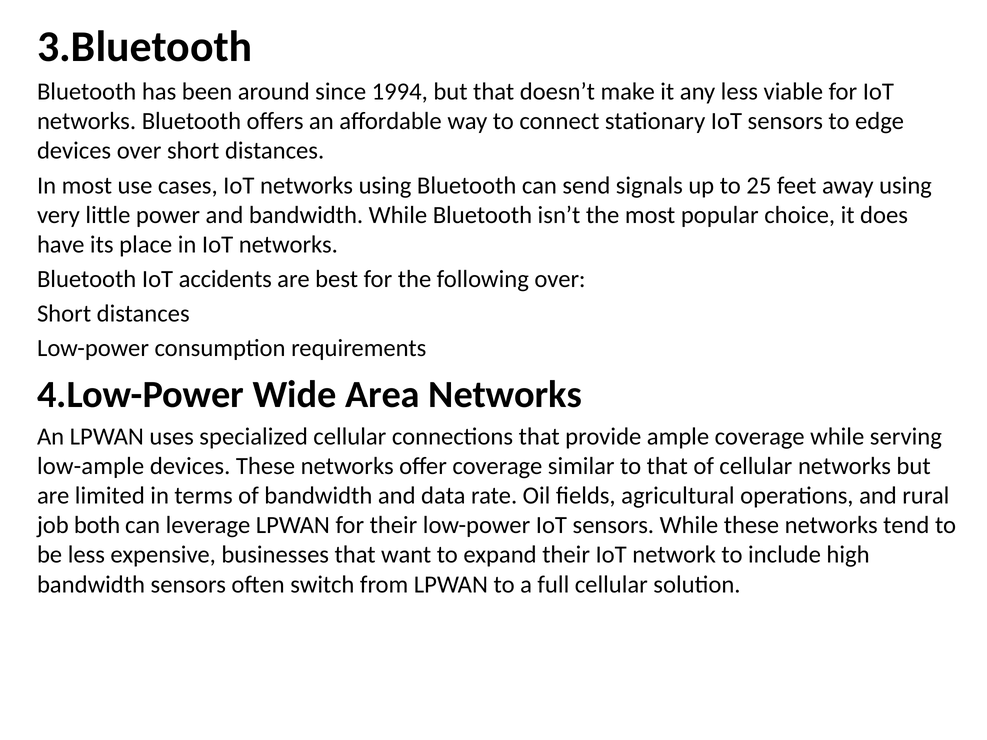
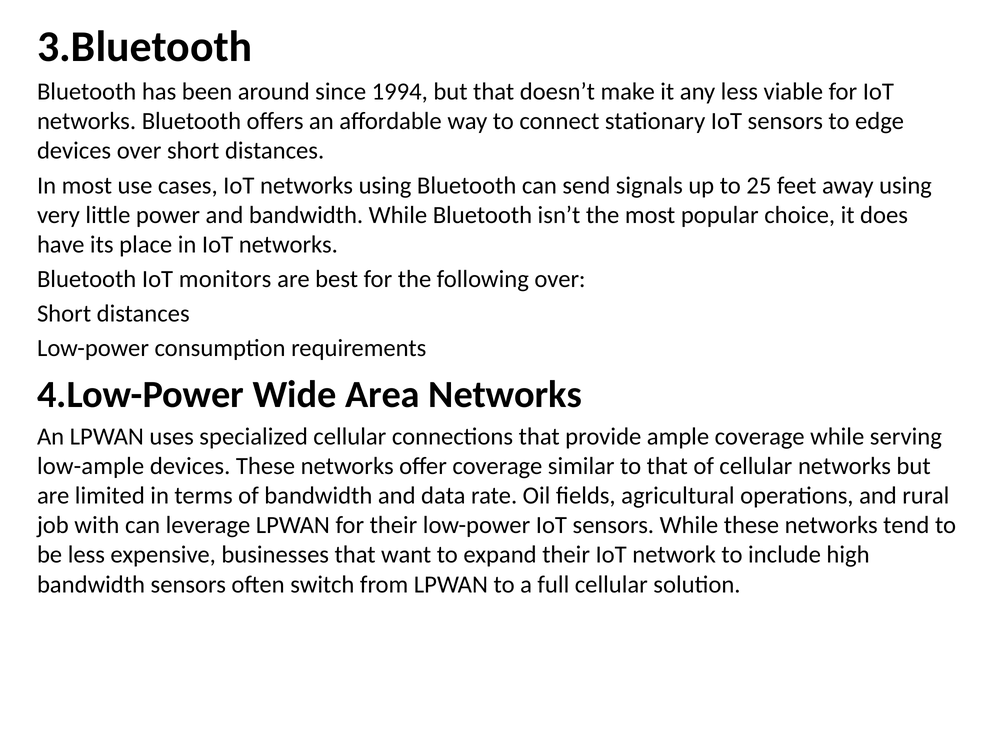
accidents: accidents -> monitors (225, 279)
both: both -> with (97, 525)
